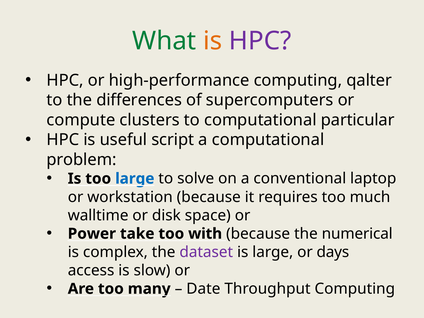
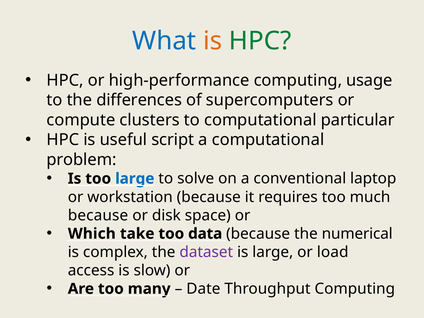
What colour: green -> blue (164, 41)
HPC colour: purple -> green (260, 41)
qalter: qalter -> usage (369, 80)
walltime: walltime -> because (98, 215)
Power: Power -> Which (92, 234)
with: with -> data (205, 234)
days: days -> load (333, 252)
